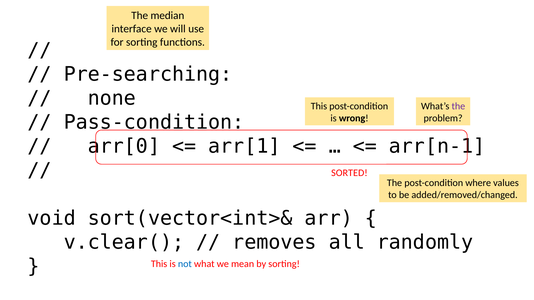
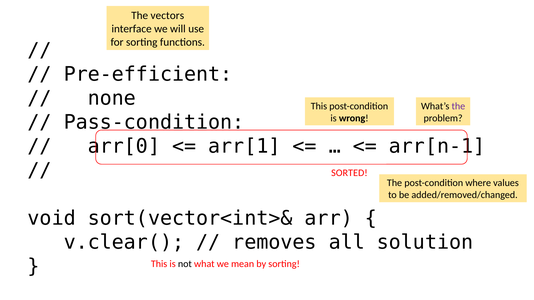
median: median -> vectors (167, 15)
Pre-searching: Pre-searching -> Pre-efficient (148, 74)
randomly: randomly -> solution (425, 242)
not colour: blue -> black (185, 264)
